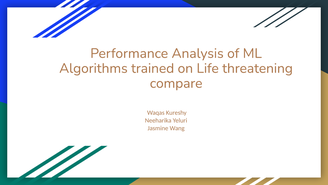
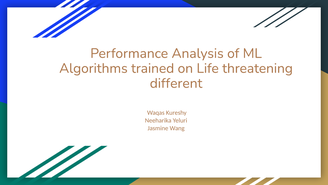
compare: compare -> different (176, 83)
